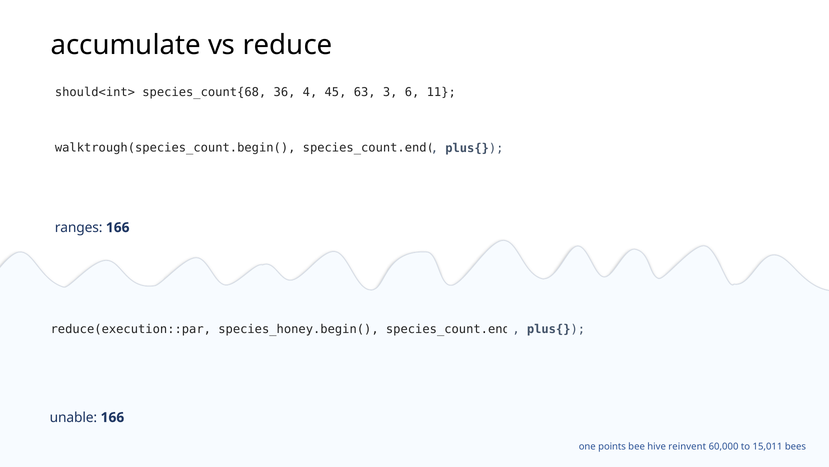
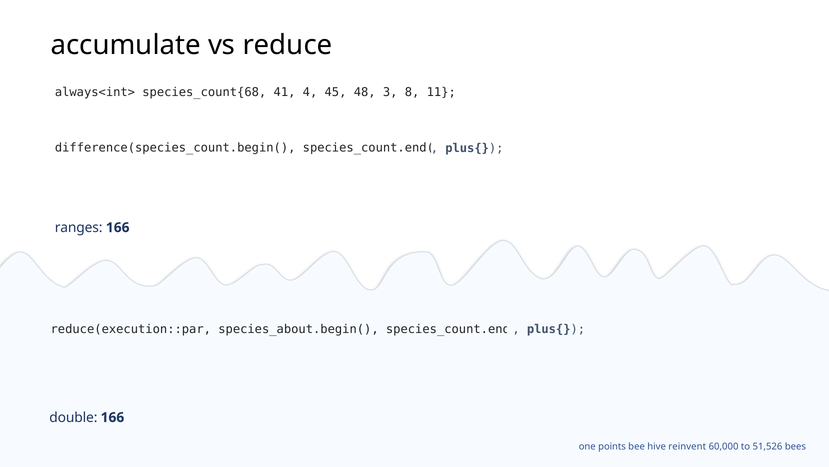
should<int>: should<int> -> always<int> (95, 92)
36: 36 -> 41 (285, 92)
63: 63 -> 48 (365, 92)
6: 6 -> 8 (412, 92)
walktrough(species_count.begin(: walktrough(species_count.begin( -> difference(species_count.begin( (175, 148)
species_honey.begin(: species_honey.begin( -> species_about.begin( (298, 329)
unable: unable -> double (73, 417)
15,011: 15,011 -> 51,526 (767, 446)
